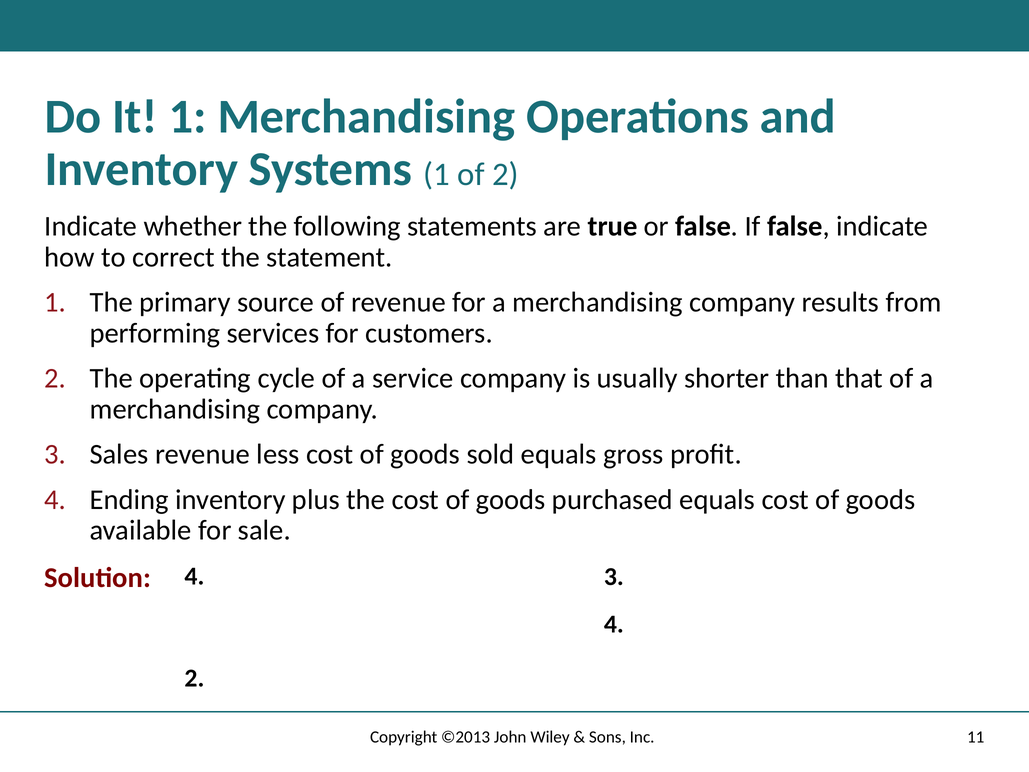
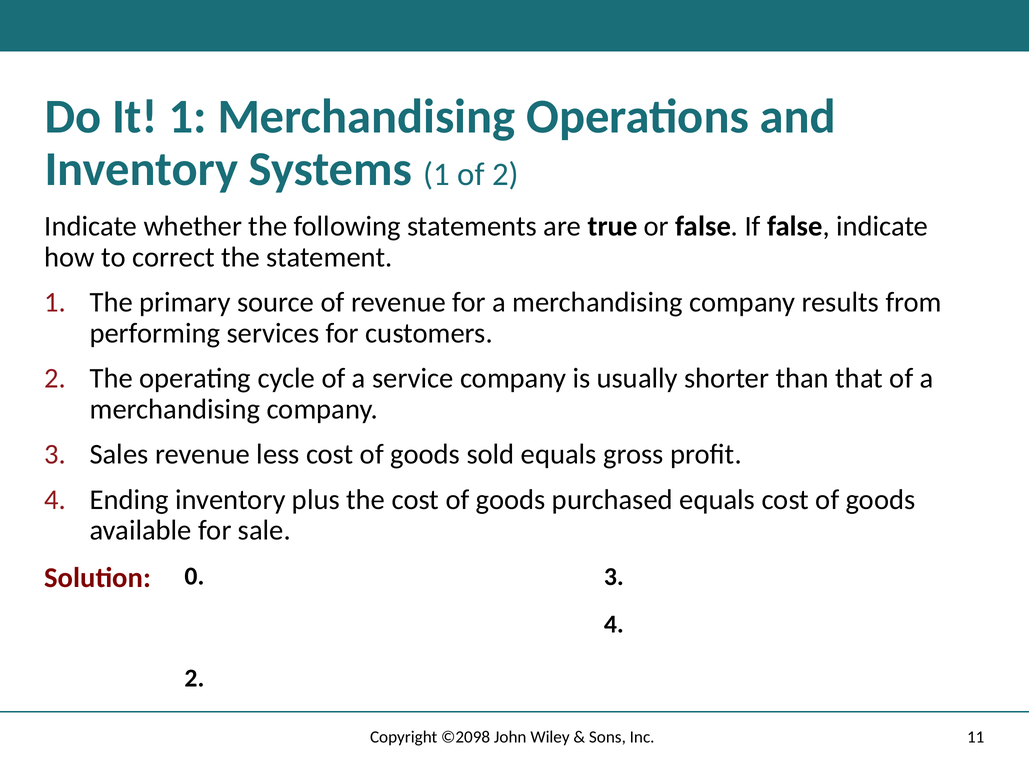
Solution 4: 4 -> 0 (194, 576)
©2013: ©2013 -> ©2098 (466, 737)
